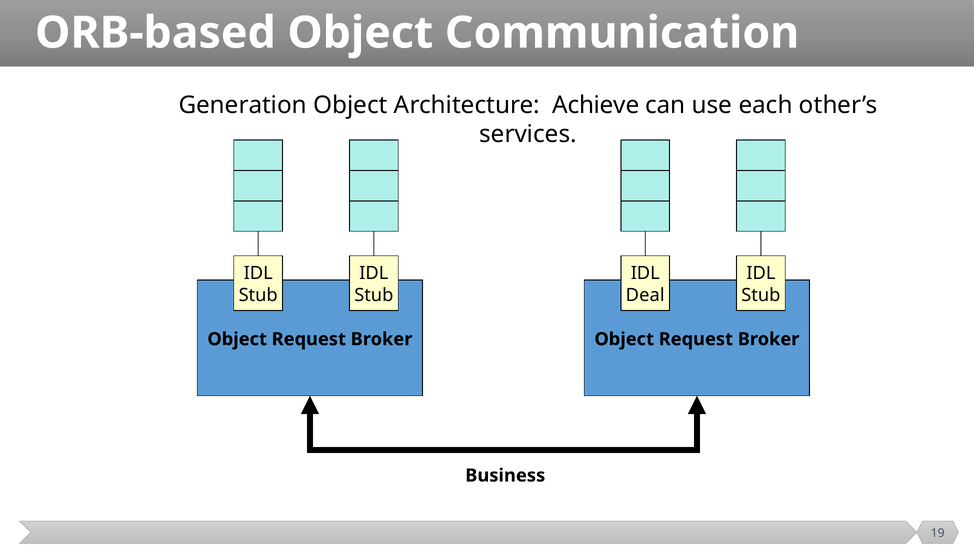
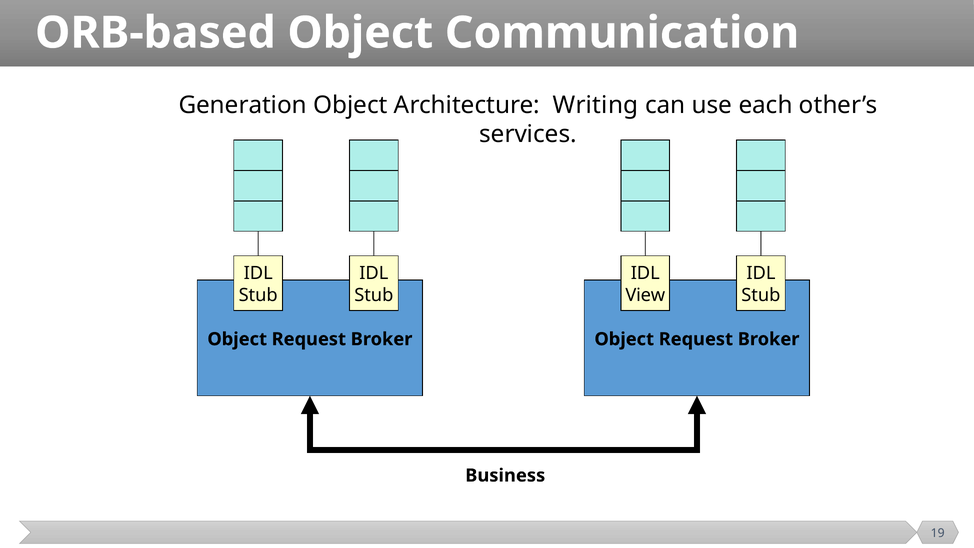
Achieve: Achieve -> Writing (596, 105)
Deal: Deal -> View (645, 295)
